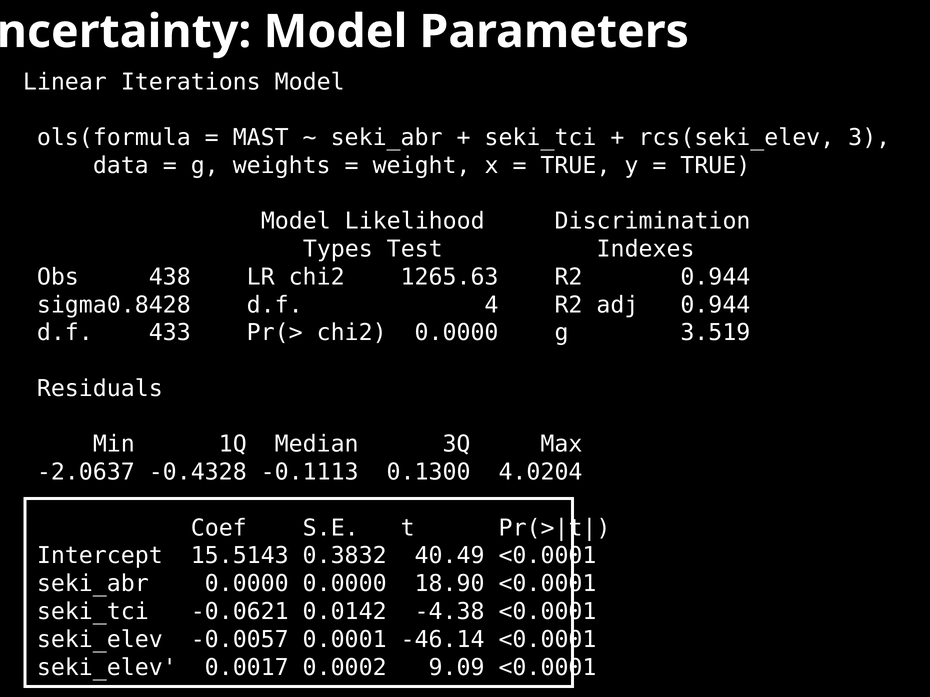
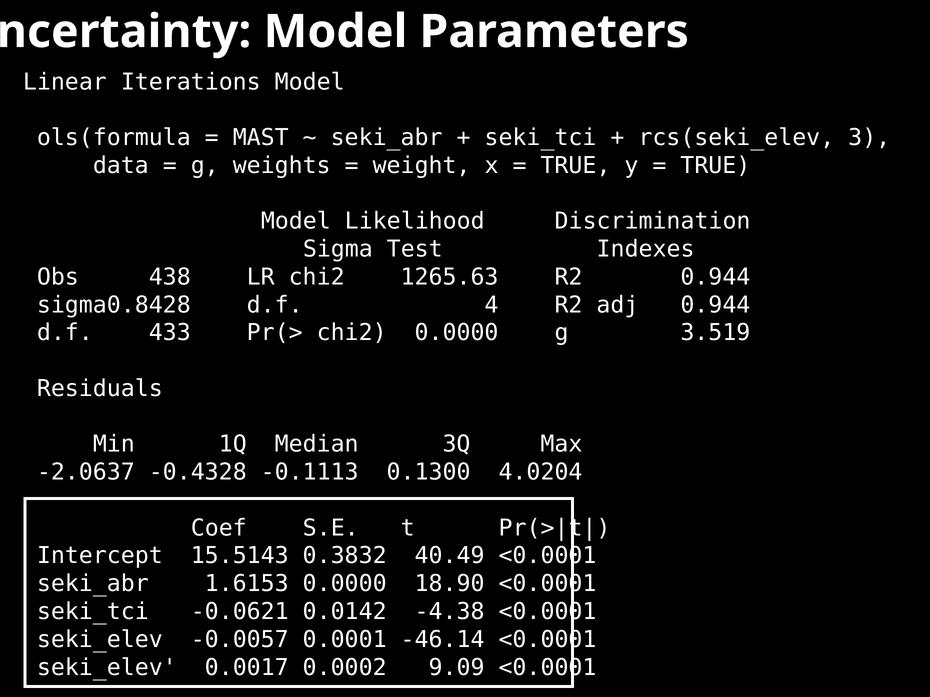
Types: Types -> Sigma (338, 249)
seki_abr 0.0000: 0.0000 -> 1.6153 (247, 584)
